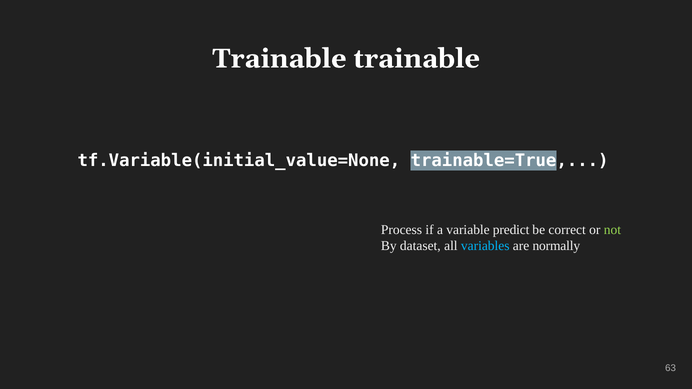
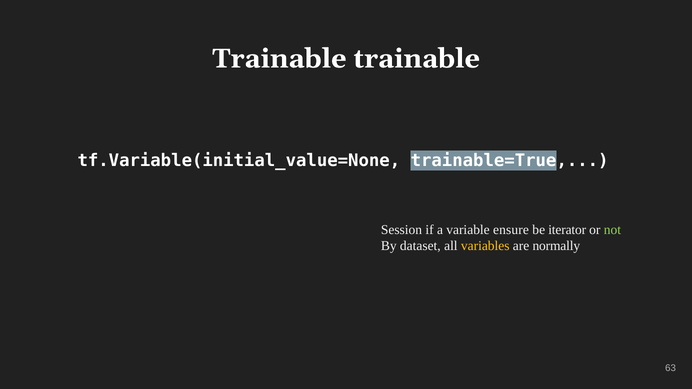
Process: Process -> Session (401, 230)
predict: predict -> ensure (511, 230)
correct: correct -> iterator (567, 230)
variables colour: light blue -> yellow (485, 246)
